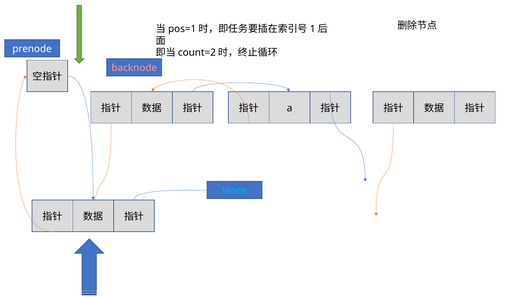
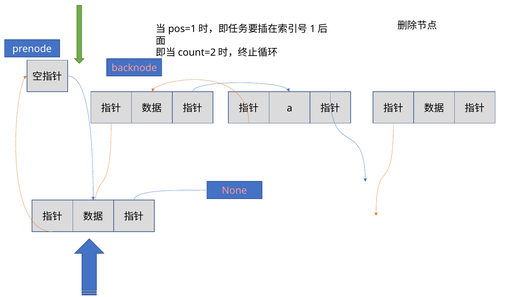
None colour: light blue -> pink (234, 191)
